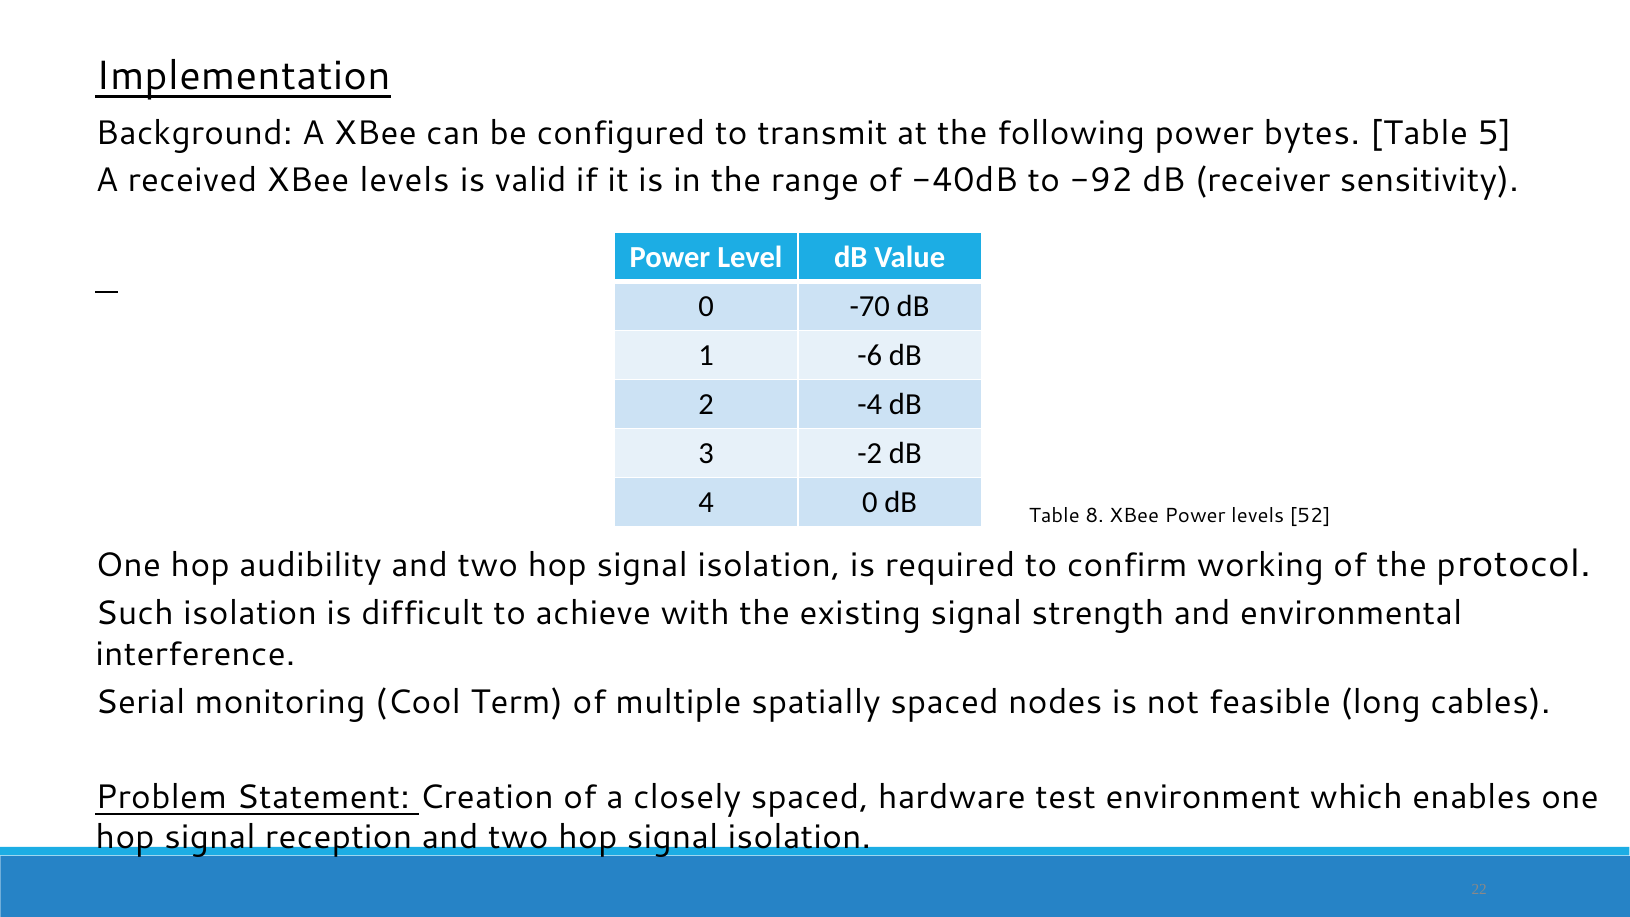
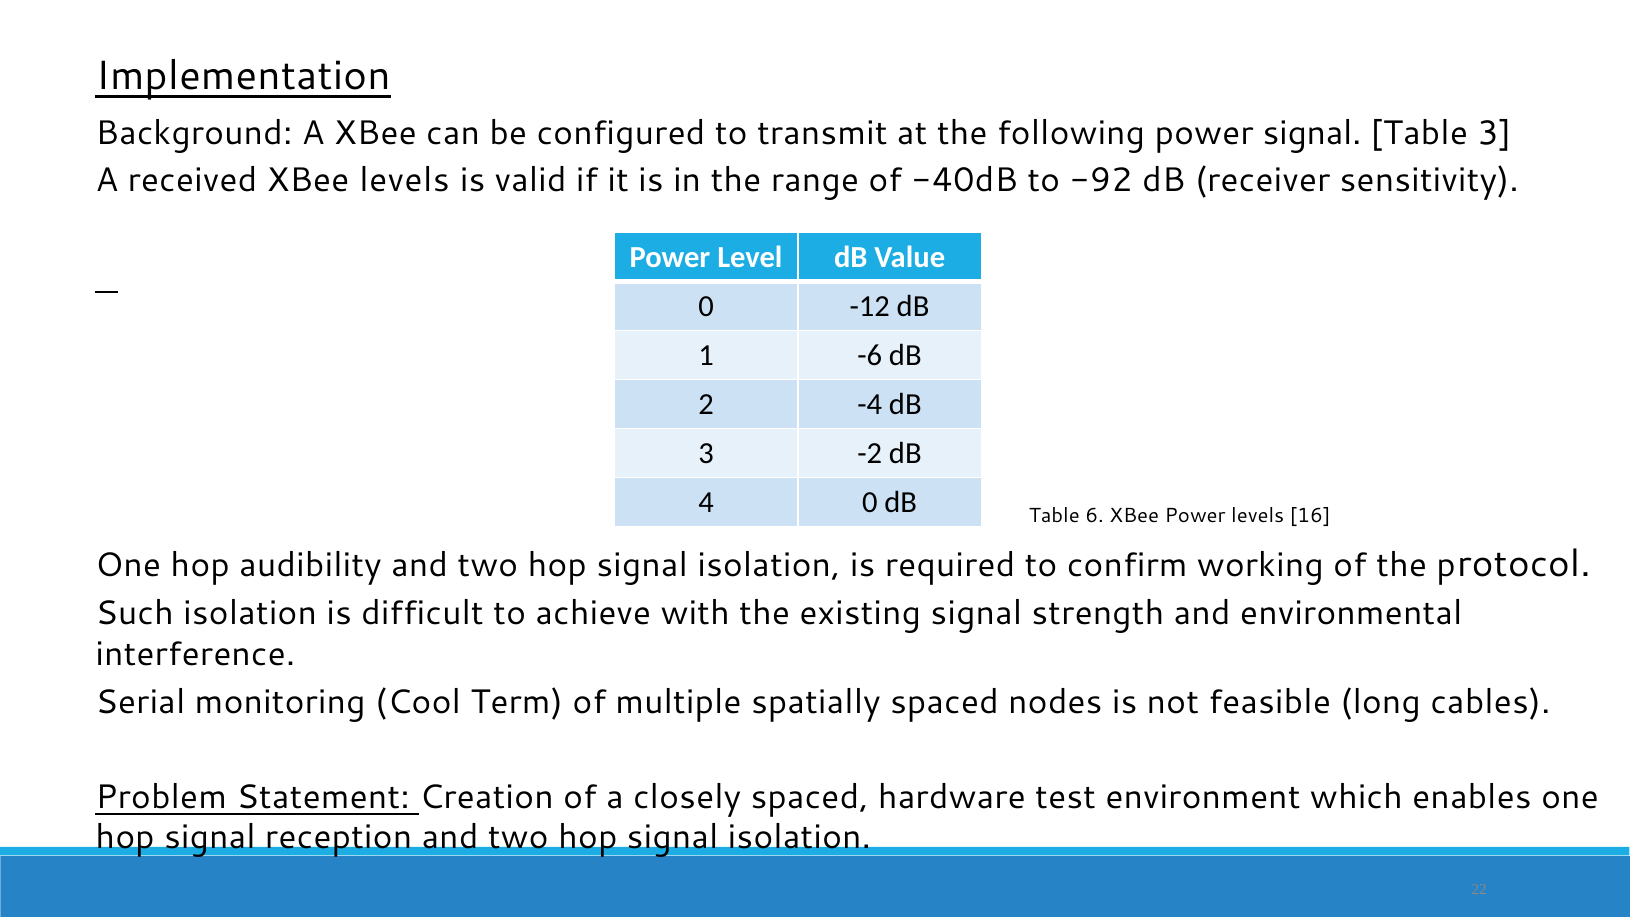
power bytes: bytes -> signal (1312, 133)
Table 5: 5 -> 3 (1494, 133)
-70: -70 -> -12 (870, 307)
8: 8 -> 6 (1095, 516)
52: 52 -> 16 (1310, 516)
